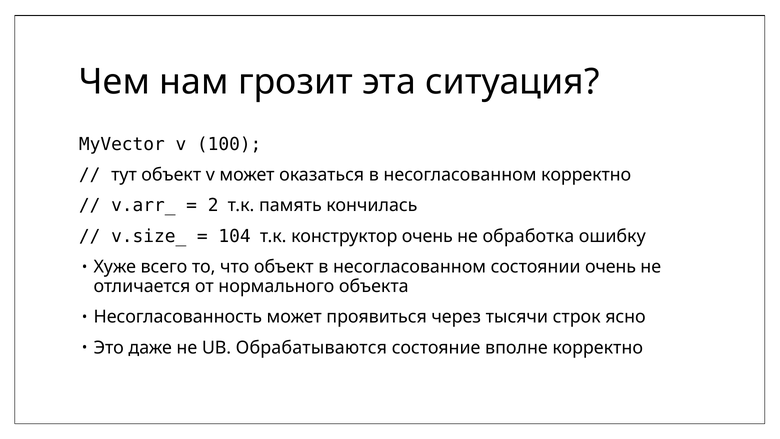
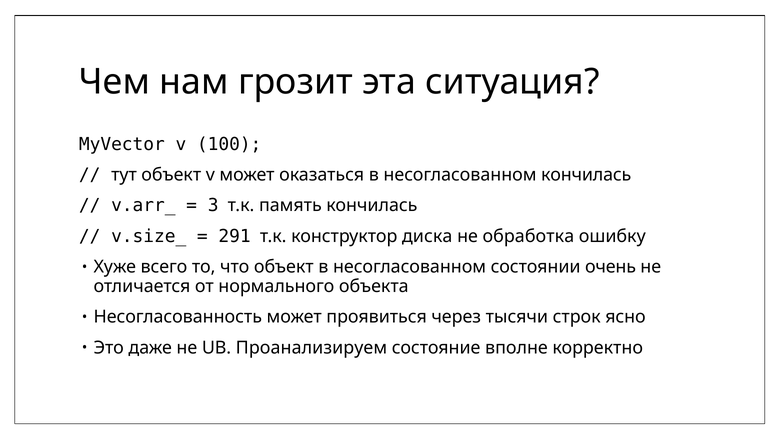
несогласованном корректно: корректно -> кончилась (586, 175)
2: 2 -> 3 (213, 205)
104: 104 -> 291 (235, 236)
конструктор очень: очень -> диска (427, 236)
Обрабатываются: Обрабатываются -> Проанализируем (311, 347)
